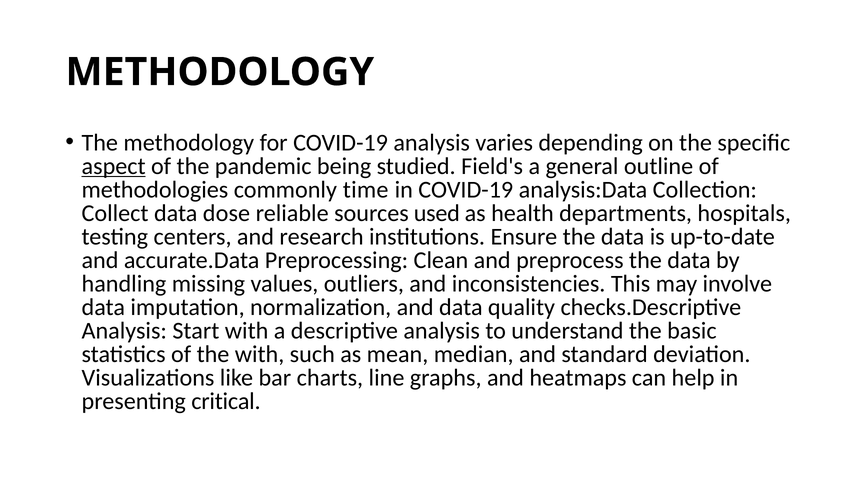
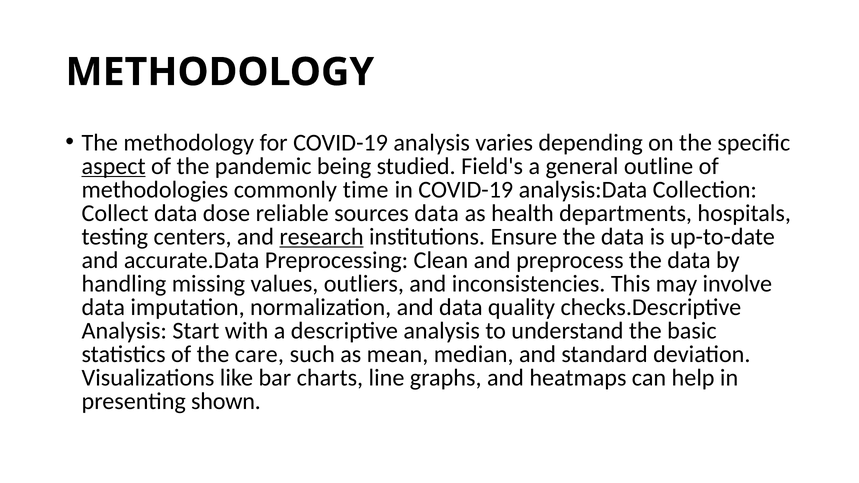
sources used: used -> data (437, 213)
research underline: none -> present (321, 237)
the with: with -> care (259, 354)
critical: critical -> shown (226, 401)
